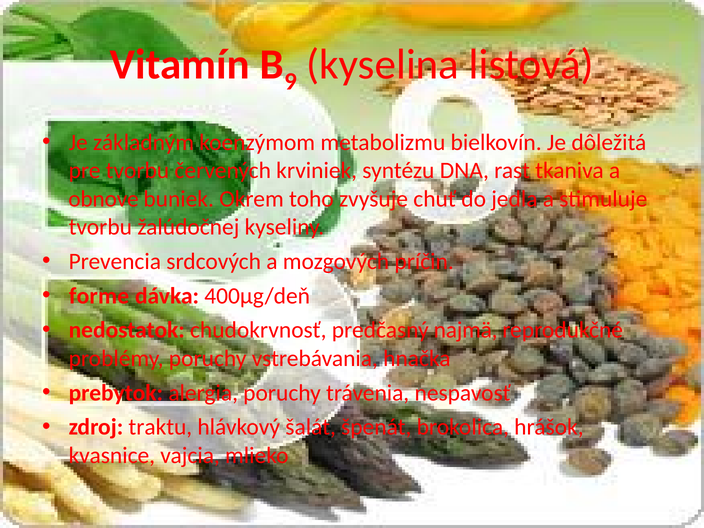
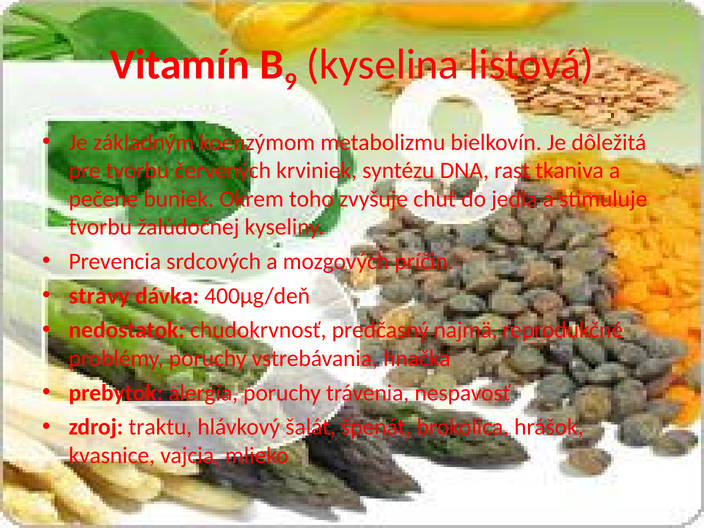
obnove: obnove -> pečene (103, 199)
forme: forme -> stravy (99, 296)
